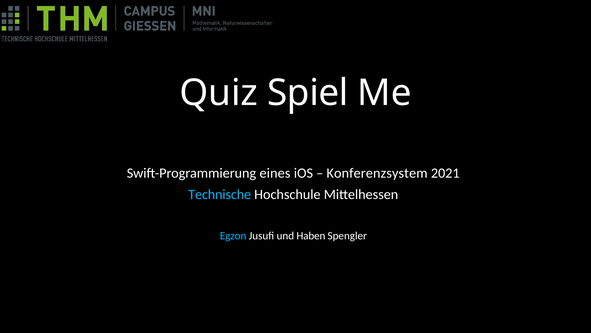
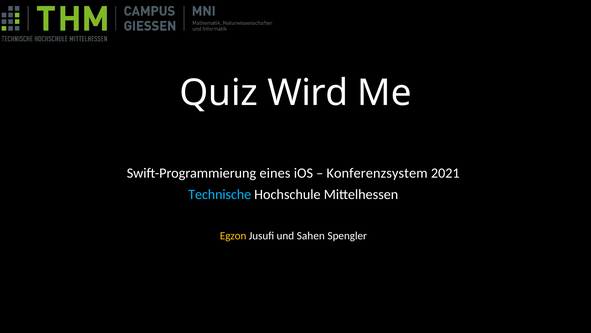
Spiel: Spiel -> Wird (308, 93)
Egzon colour: light blue -> yellow (233, 236)
Haben: Haben -> Sahen (311, 236)
